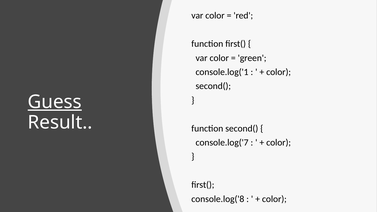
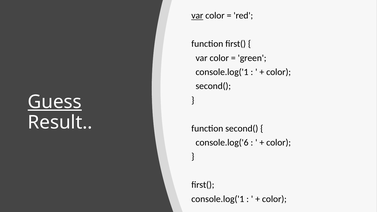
var underline: none -> present (197, 16)
console.log('7: console.log('7 -> console.log('6 (222, 143)
console.log('8: console.log('8 -> console.log('1 (218, 199)
